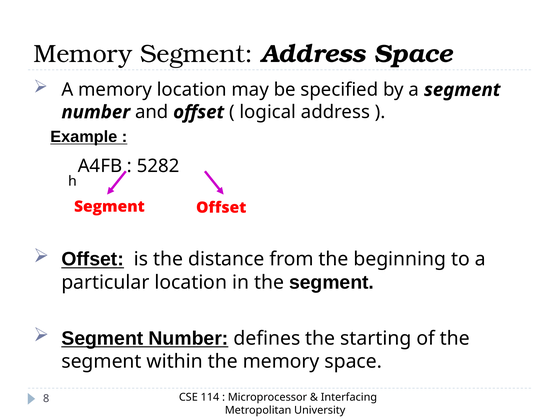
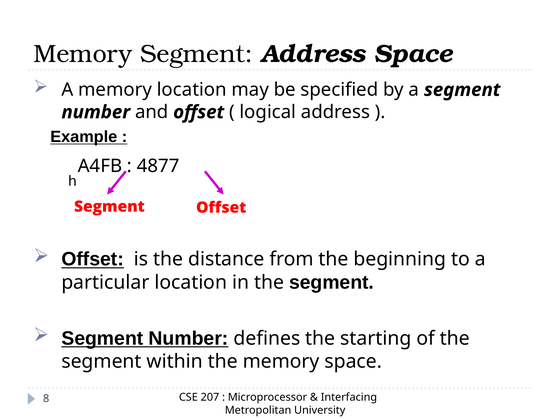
5282: 5282 -> 4877 (158, 166)
114: 114 -> 207 (210, 398)
